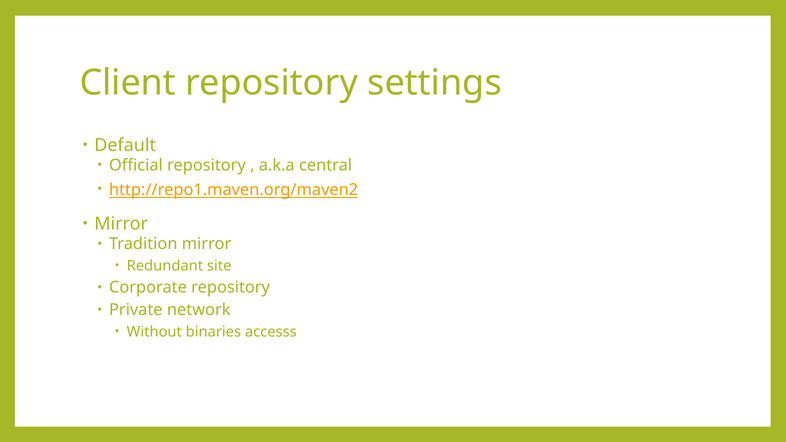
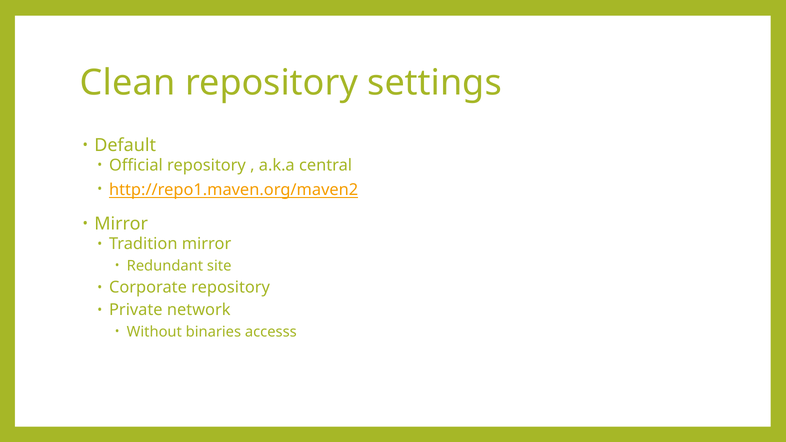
Client: Client -> Clean (127, 83)
